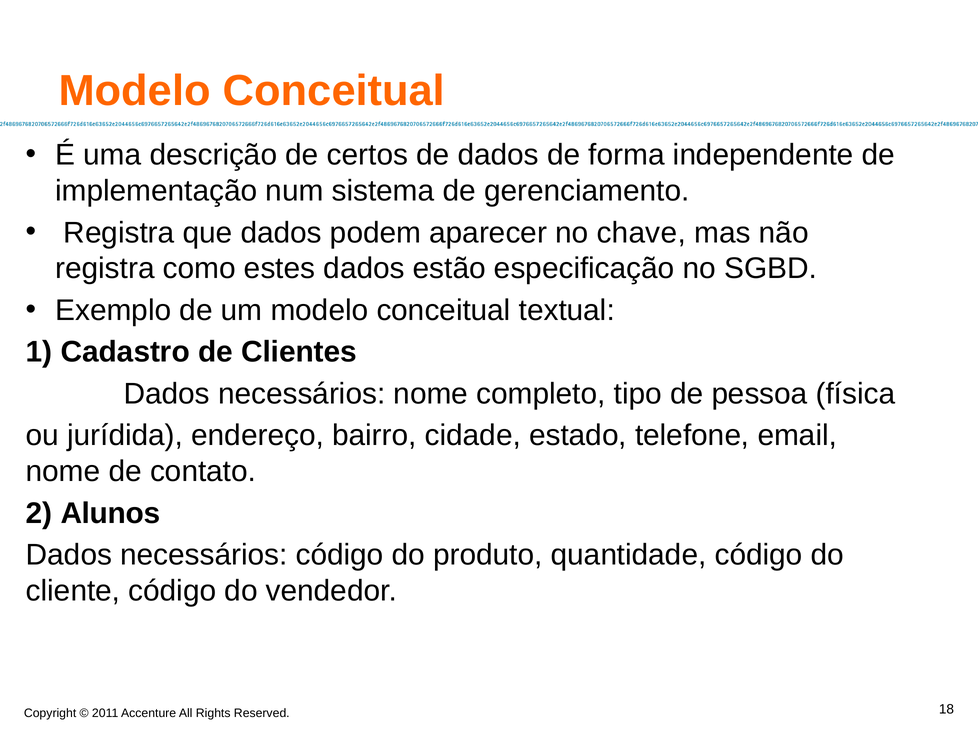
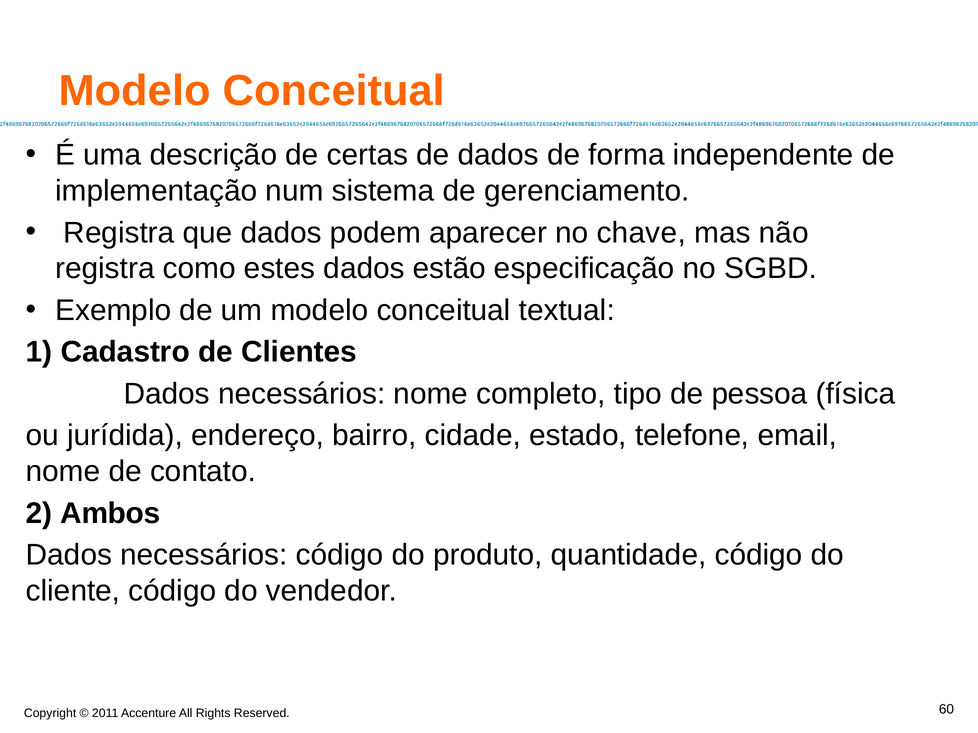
certos: certos -> certas (367, 155)
Alunos: Alunos -> Ambos (110, 514)
18: 18 -> 60 (946, 710)
